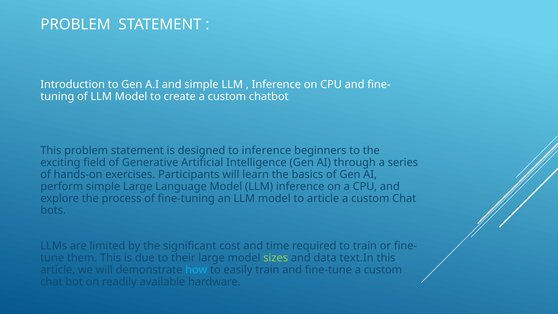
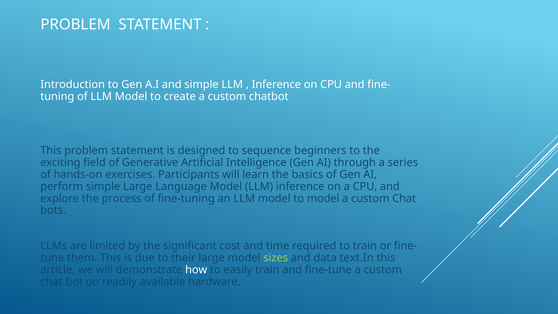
to inference: inference -> sequence (266, 151)
to article: article -> model (323, 198)
how colour: light blue -> white (196, 270)
